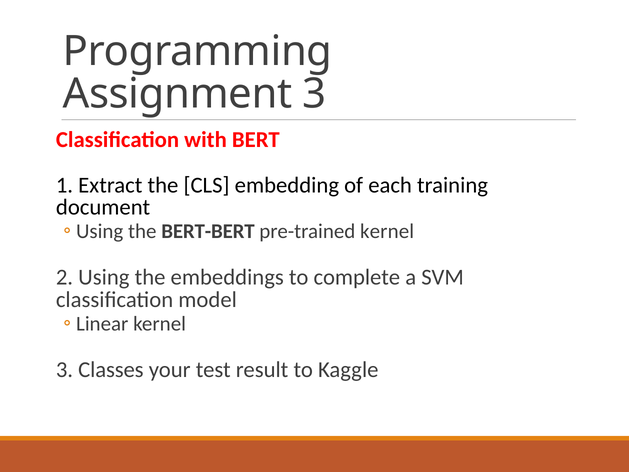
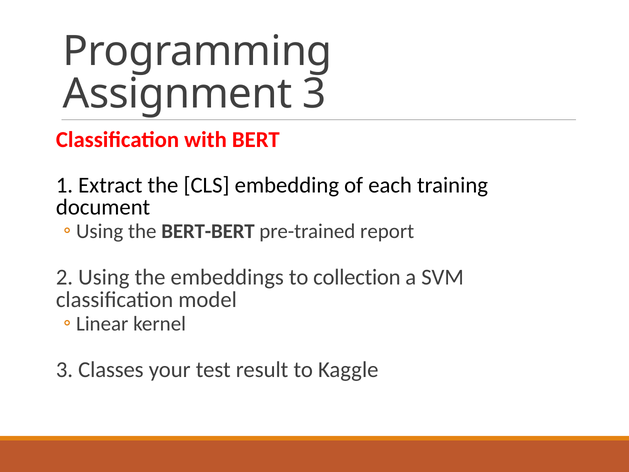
pre-trained kernel: kernel -> report (387, 231)
complete: complete -> collection (357, 277)
